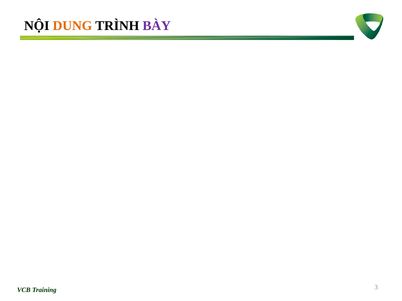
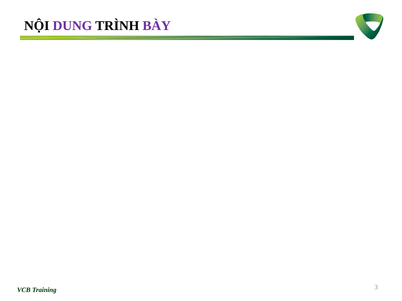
DUNG colour: orange -> purple (72, 26)
